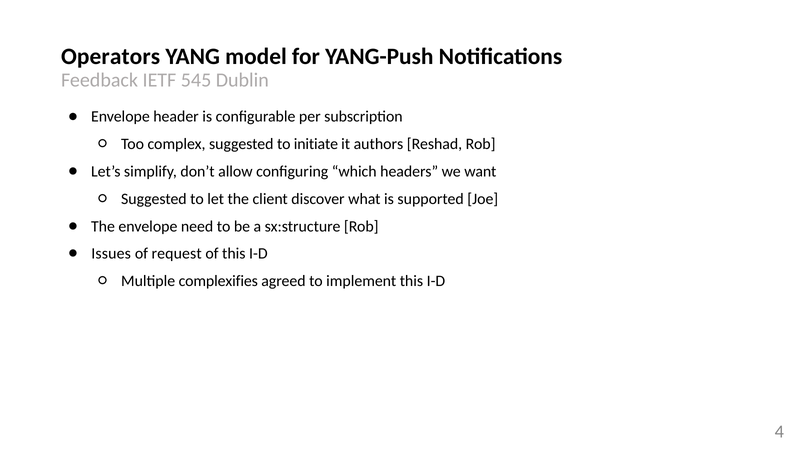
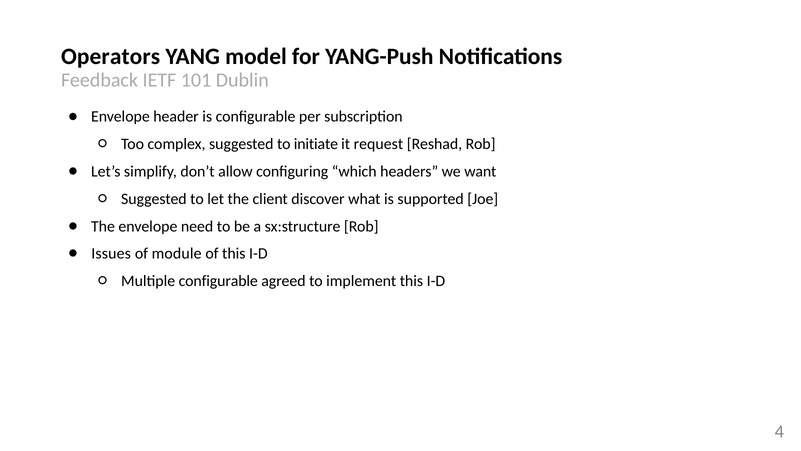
545: 545 -> 101 (196, 80)
authors: authors -> request (378, 144)
request: request -> module (177, 253)
Multiple complexifies: complexifies -> configurable (218, 281)
